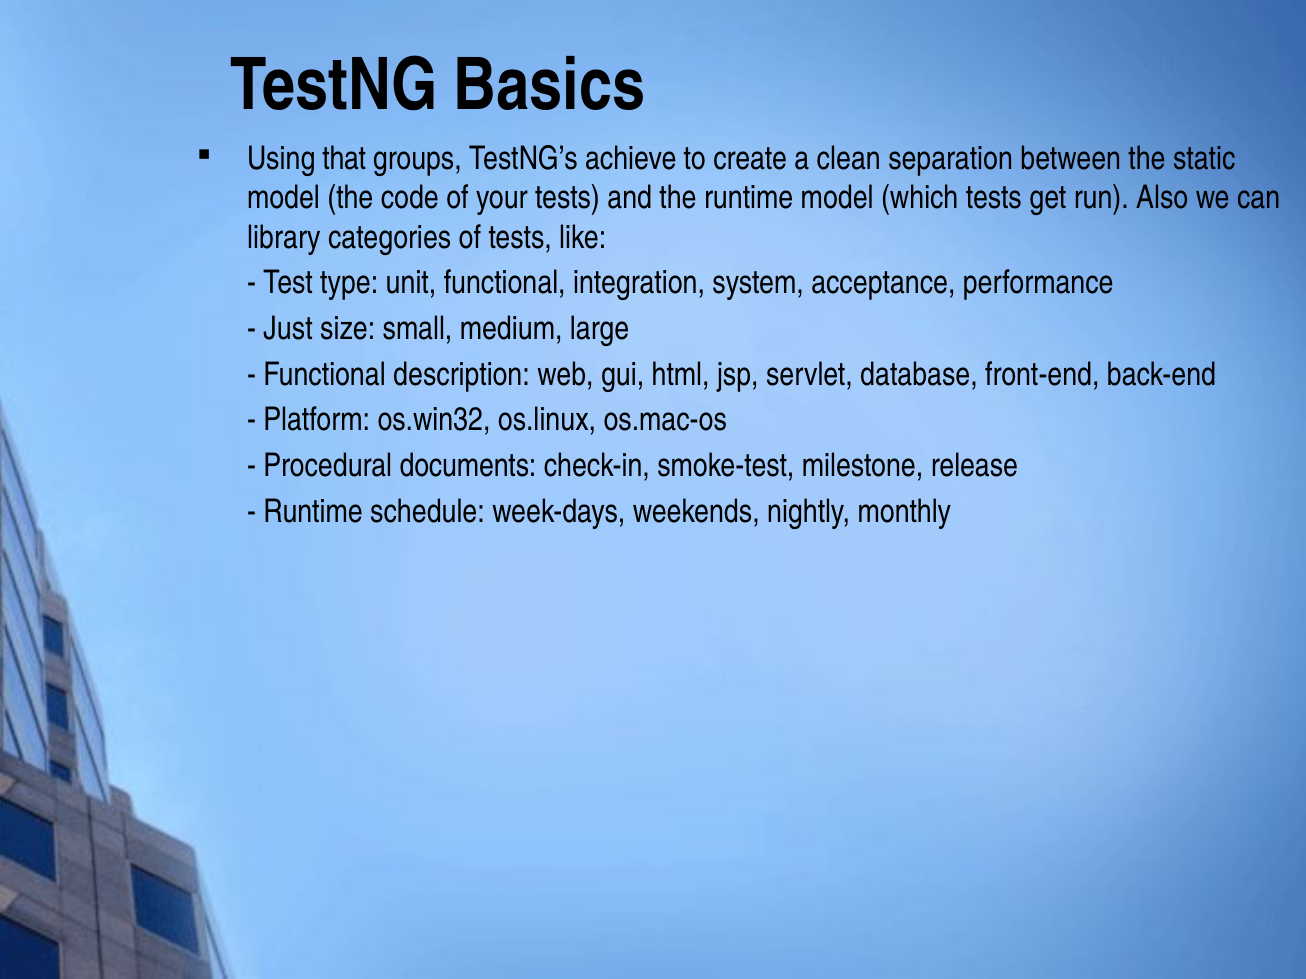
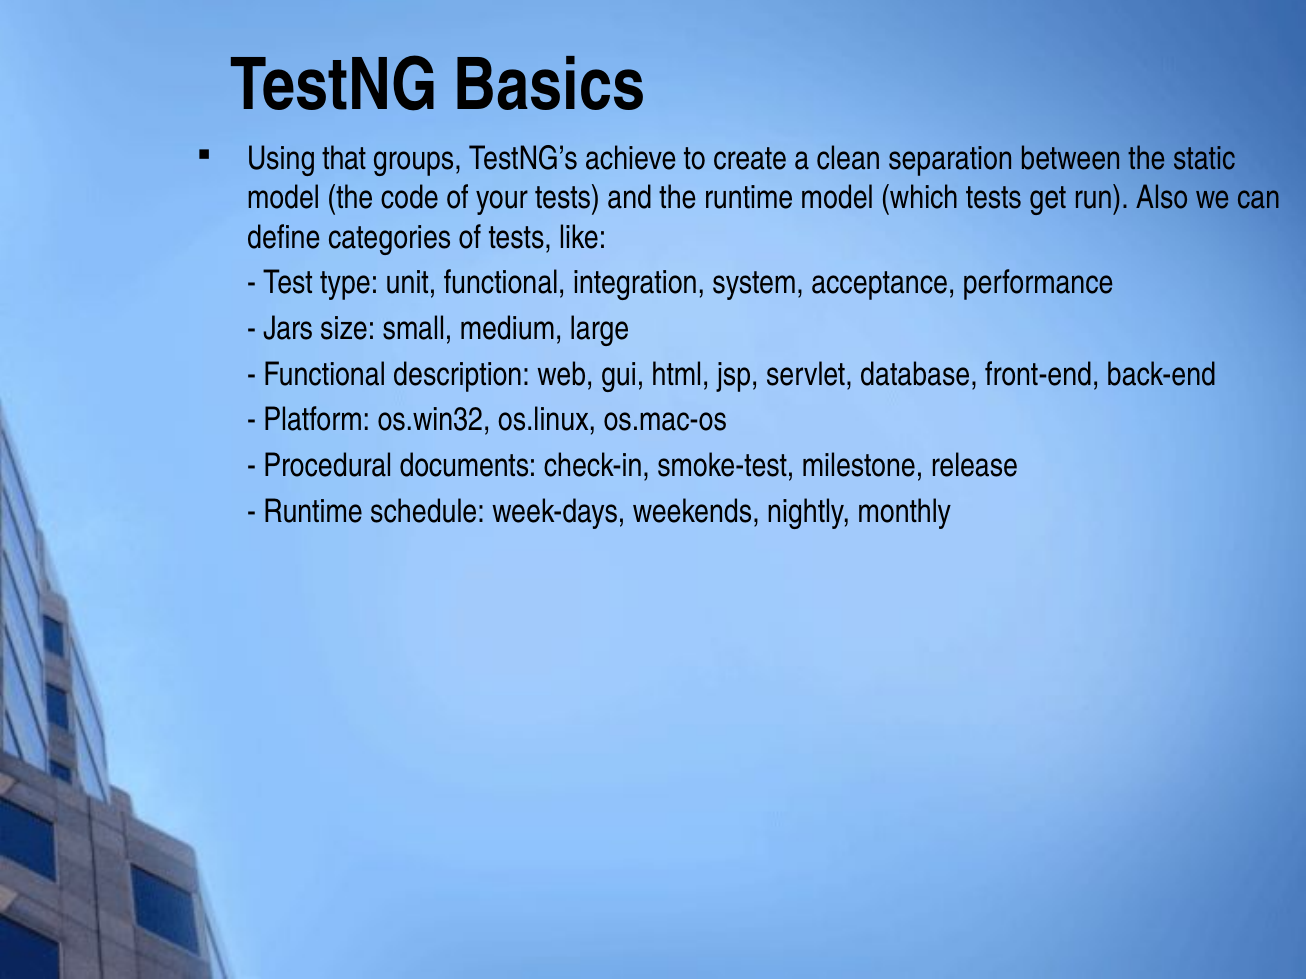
library: library -> define (284, 237)
Just: Just -> Jars (288, 329)
